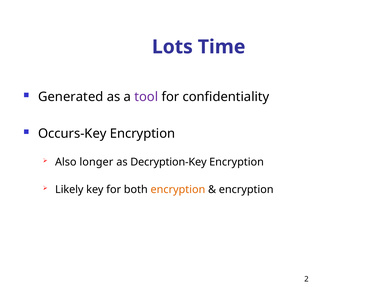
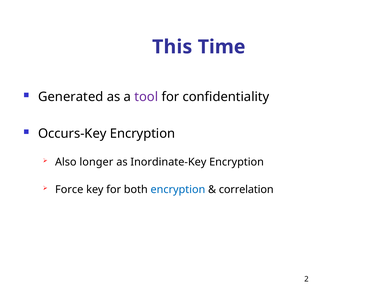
Lots: Lots -> This (172, 47)
Decryption-Key: Decryption-Key -> Inordinate-Key (168, 162)
Likely: Likely -> Force (69, 189)
encryption colour: orange -> blue (178, 189)
encryption: encryption -> correlation (246, 189)
